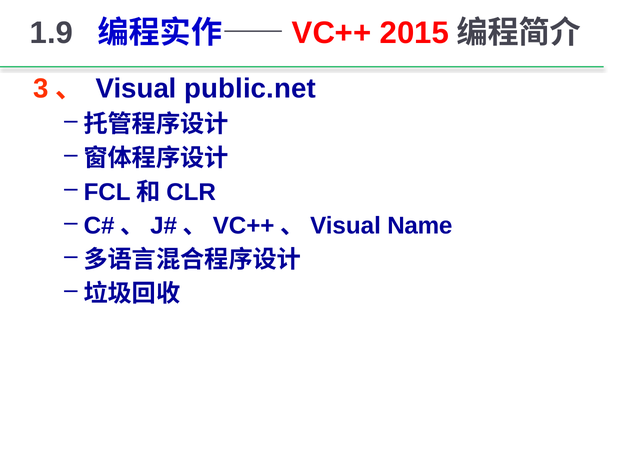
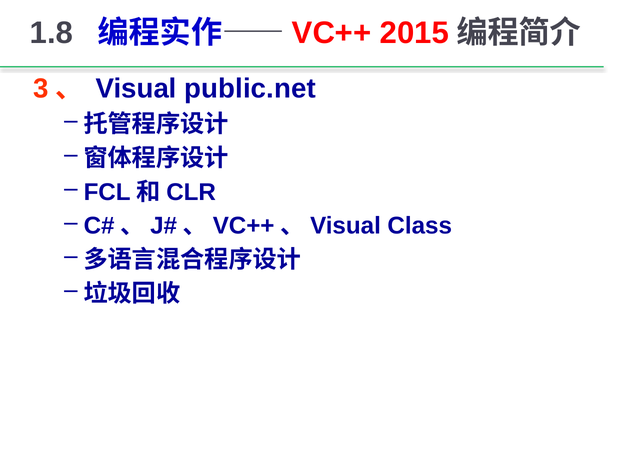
1.9: 1.9 -> 1.8 (51, 33)
Name: Name -> Class (420, 226)
